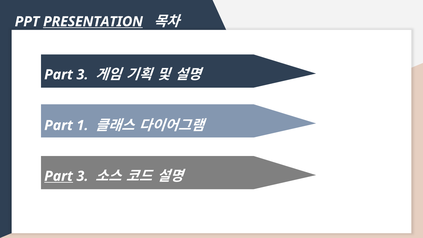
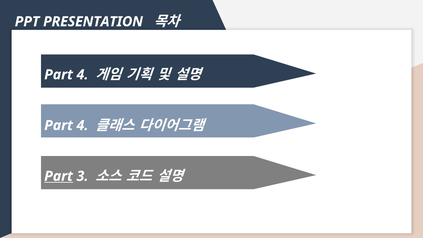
PRESENTATION underline: present -> none (93, 22)
3: 3 -> 4 (82, 75)
1: 1 -> 4 (82, 125)
